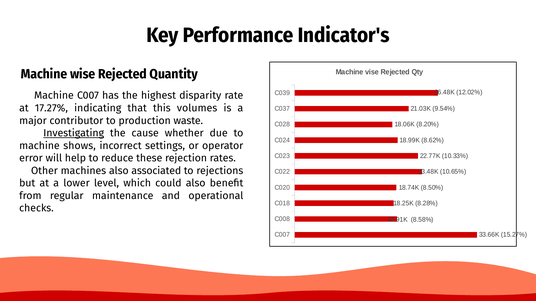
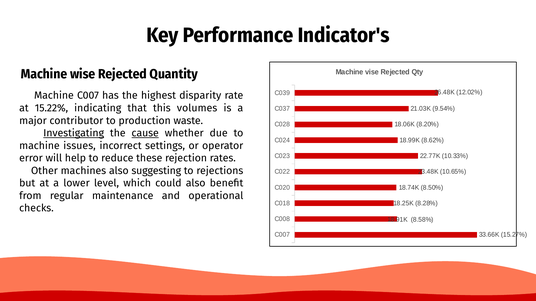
17.27%: 17.27% -> 15.22% (51, 108)
cause underline: none -> present (145, 133)
shows: shows -> issues (80, 146)
associated: associated -> suggesting (156, 171)
